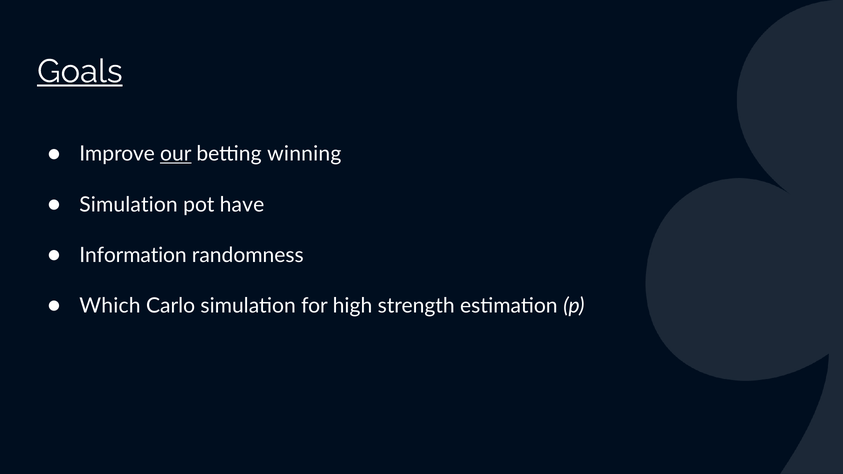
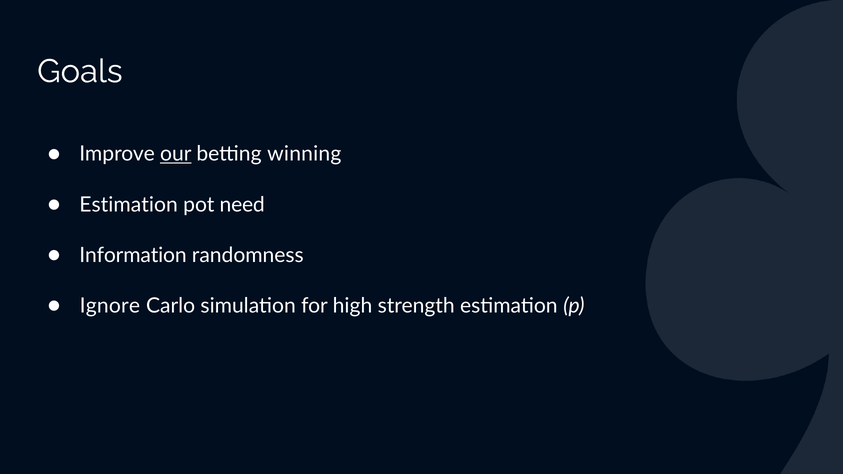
Goals underline: present -> none (80, 71)
Simulation: Simulation -> Estimation (129, 205)
have: have -> need (242, 205)
Which: Which -> Ignore (110, 306)
